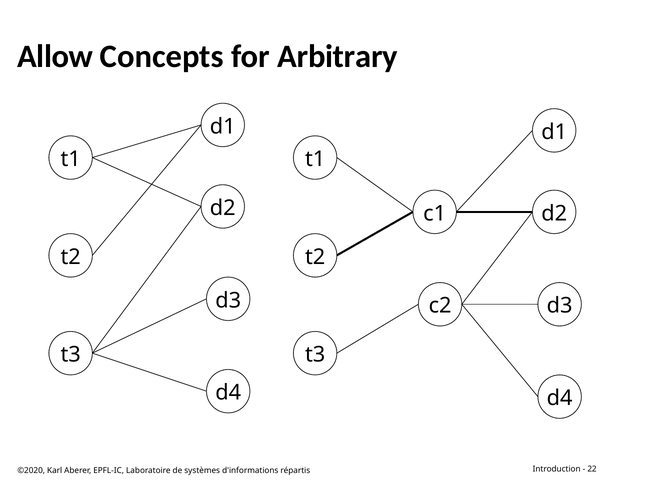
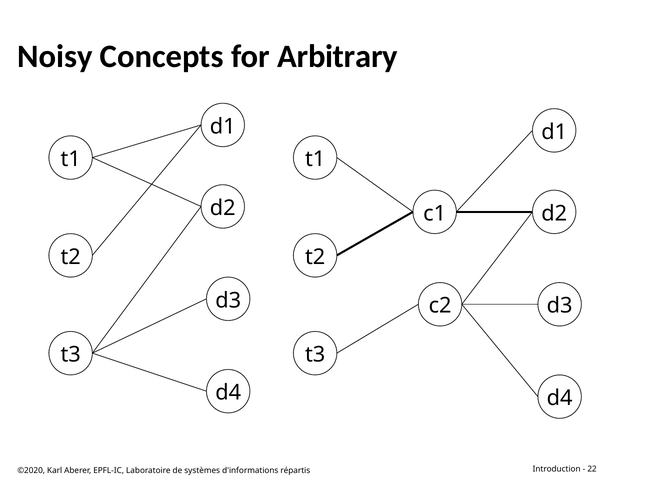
Allow: Allow -> Noisy (55, 57)
